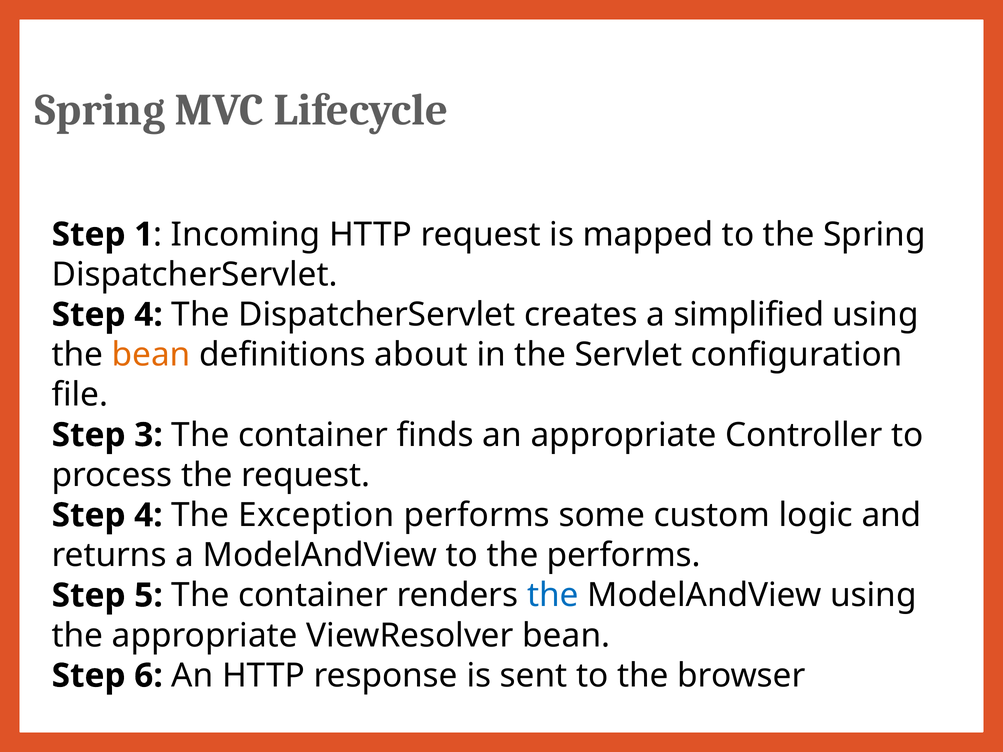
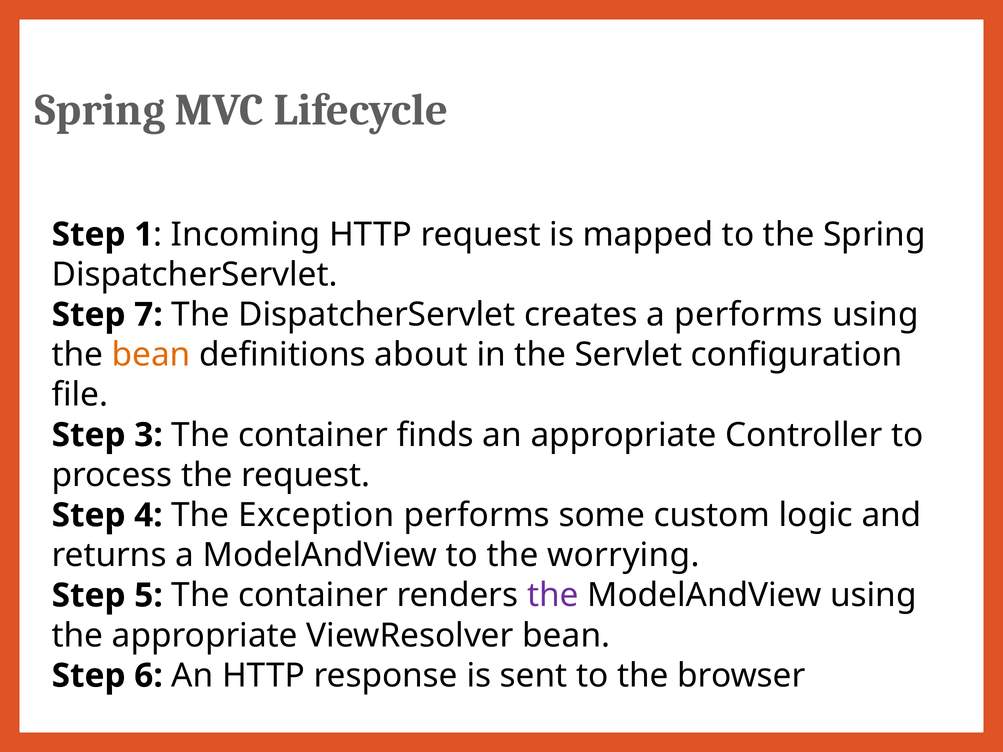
4: 4 -> 7 (148, 315)
a simplified: simplified -> performs (749, 315)
the performs: performs -> worrying (623, 556)
the colour: blue -> purple (553, 596)
